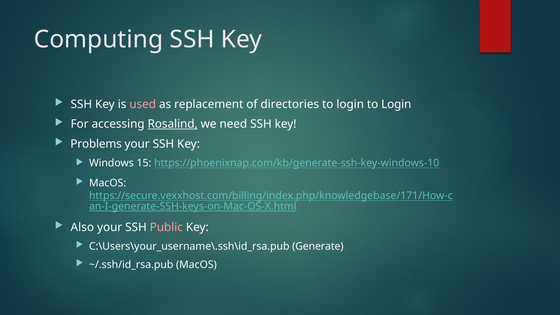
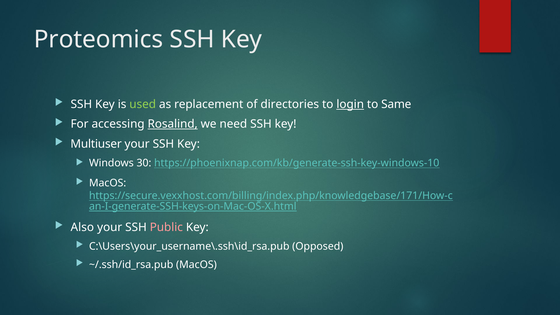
Computing: Computing -> Proteomics (99, 39)
used colour: pink -> light green (143, 104)
login underline: none -> present (350, 104)
Login: Login -> Same (396, 104)
Problems: Problems -> Multiuser (96, 144)
15: 15 -> 30 (144, 163)
Generate: Generate -> Opposed (318, 246)
